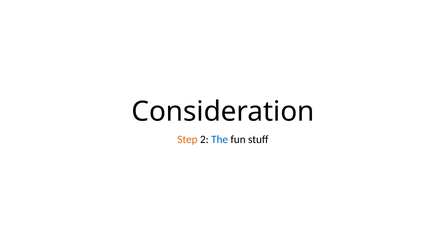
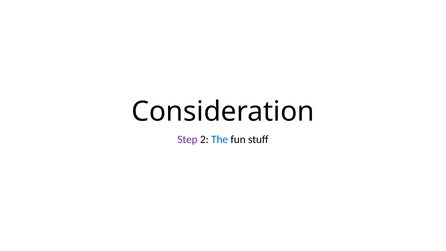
Step colour: orange -> purple (187, 139)
